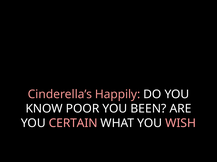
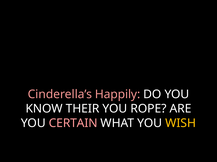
POOR: POOR -> THEIR (83, 109)
BEEN: BEEN -> ROPE (148, 109)
WISH colour: pink -> yellow (181, 124)
